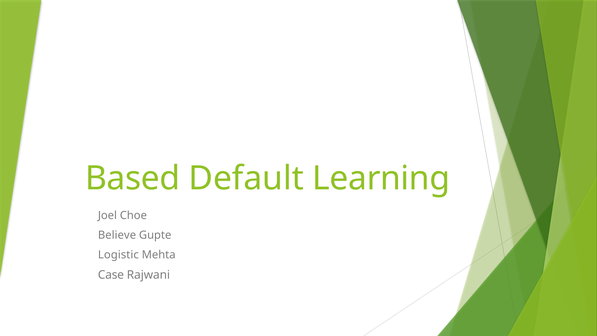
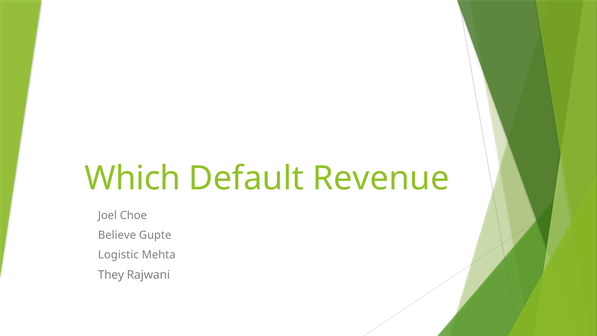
Based: Based -> Which (133, 178)
Learning: Learning -> Revenue (381, 178)
Case: Case -> They (111, 275)
